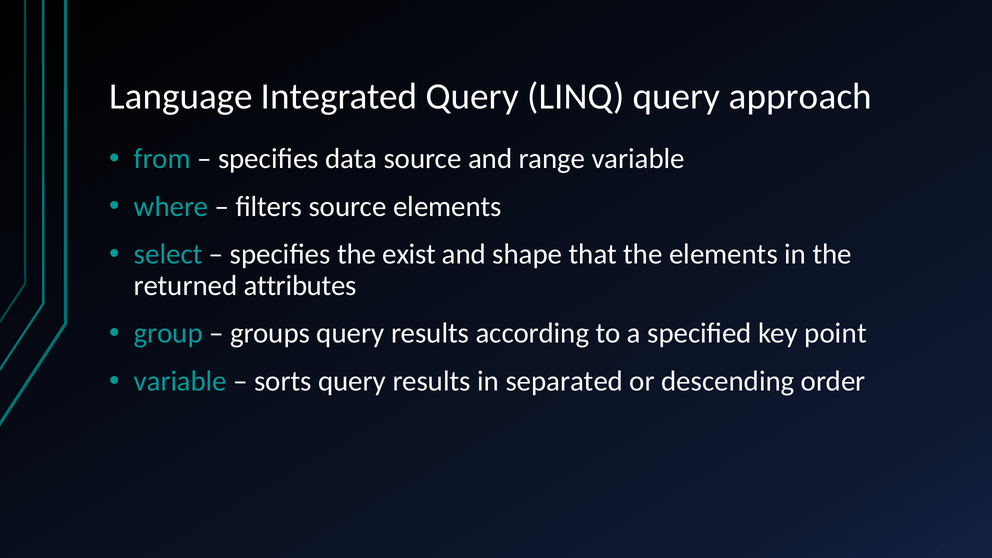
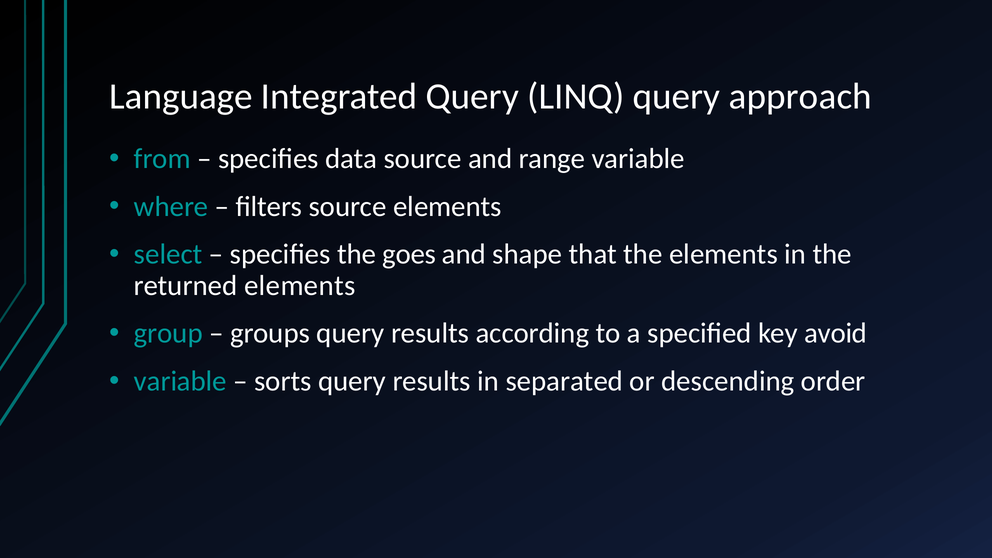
exist: exist -> goes (409, 254)
returned attributes: attributes -> elements (300, 286)
point: point -> avoid (836, 333)
